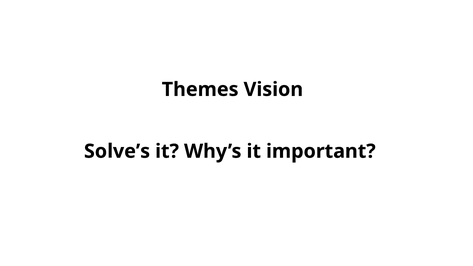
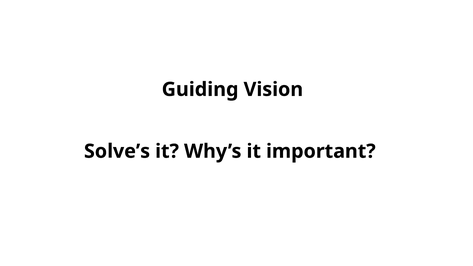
Themes: Themes -> Guiding (200, 89)
